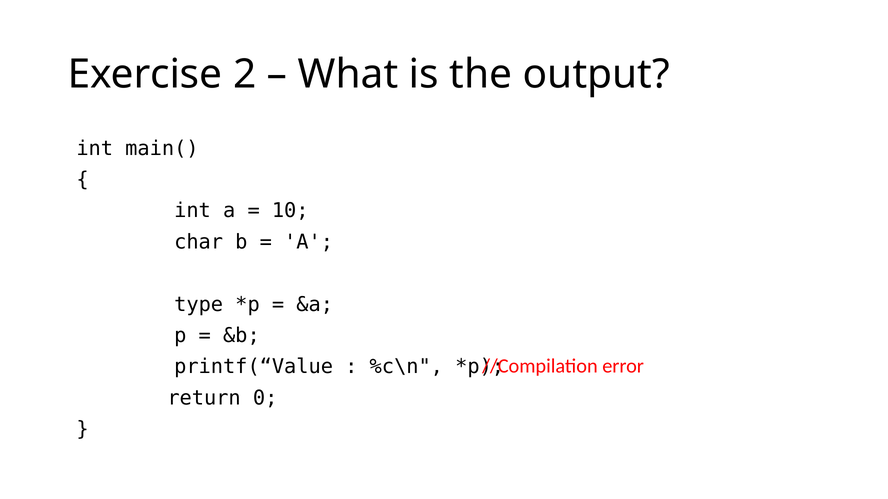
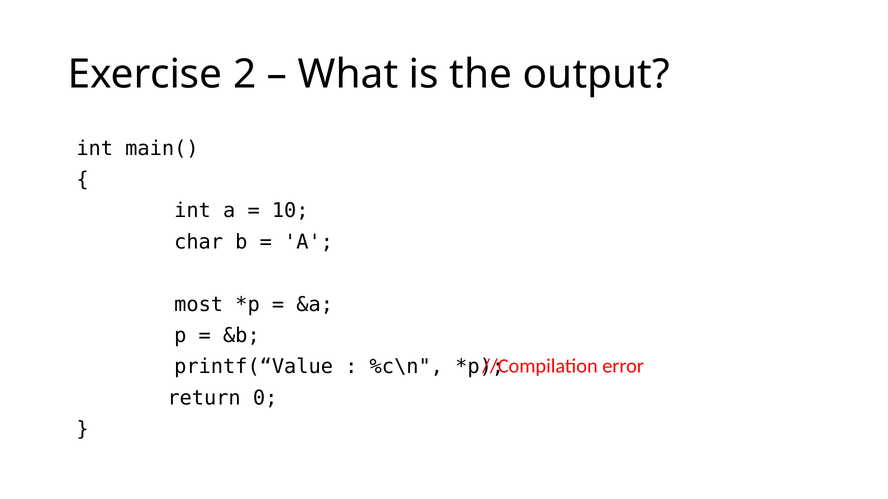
type: type -> most (199, 305)
